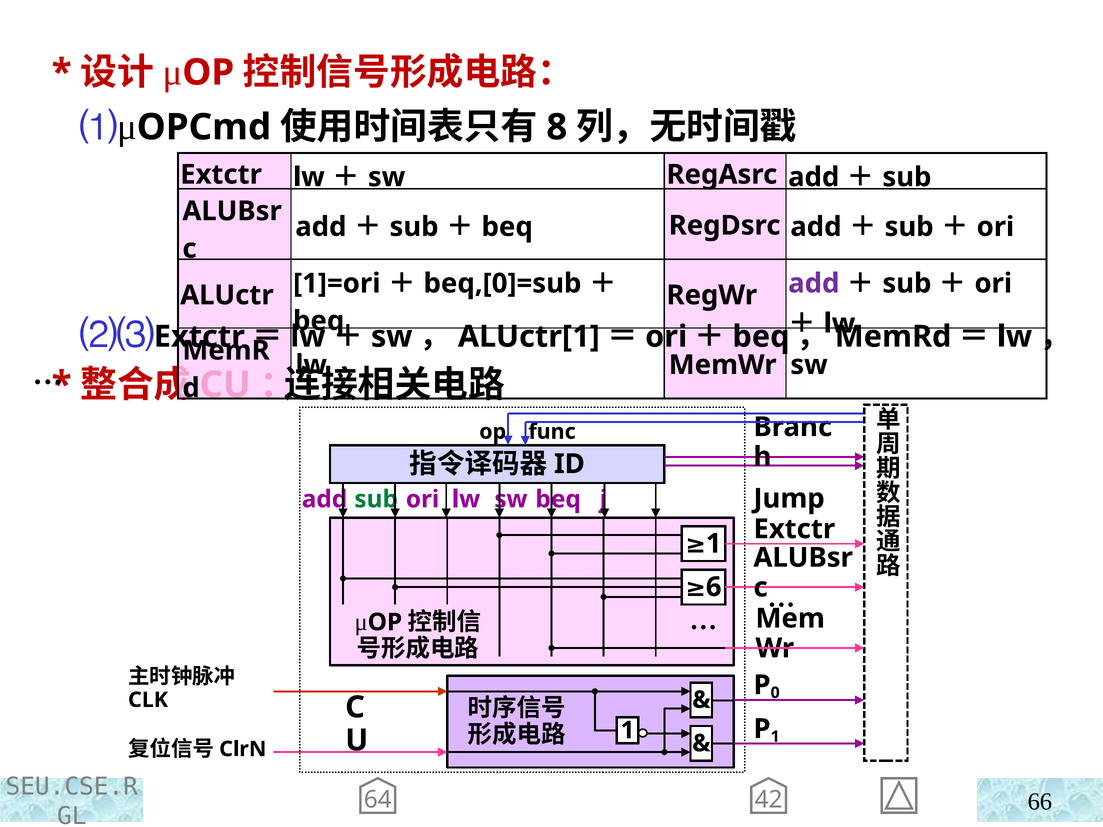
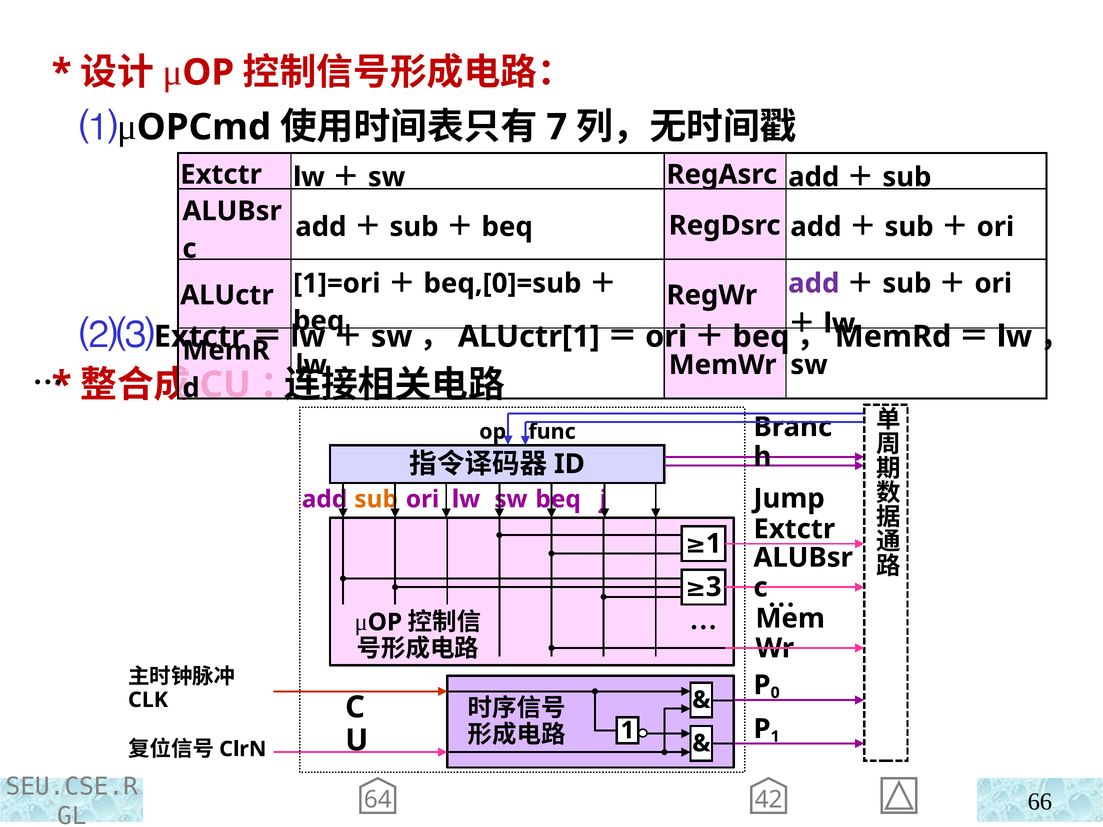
8: 8 -> 7 (557, 127)
sub colour: green -> orange (376, 499)
6: 6 -> 3 (714, 587)
